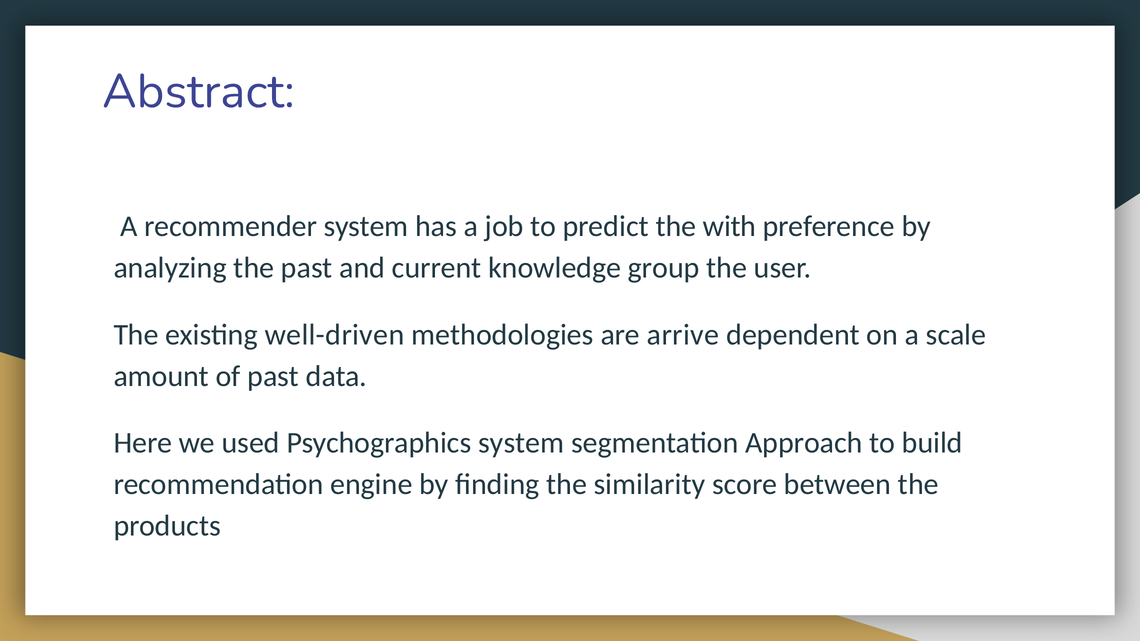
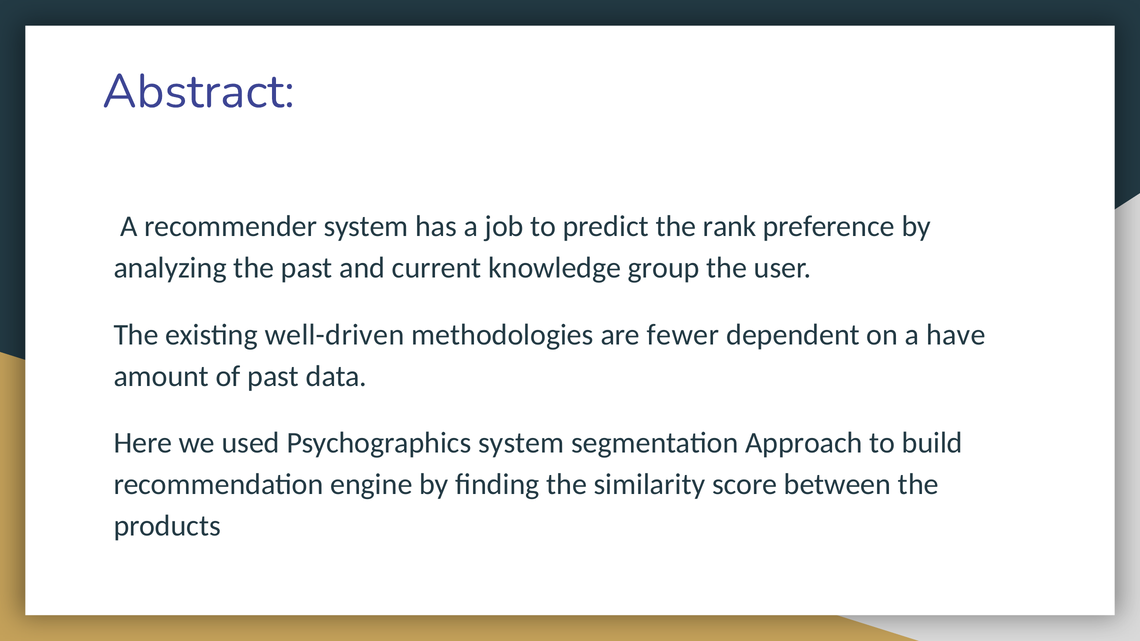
with: with -> rank (730, 227)
arrive: arrive -> fewer (683, 335)
scale: scale -> have (956, 335)
